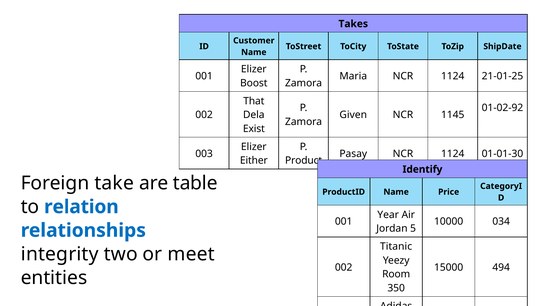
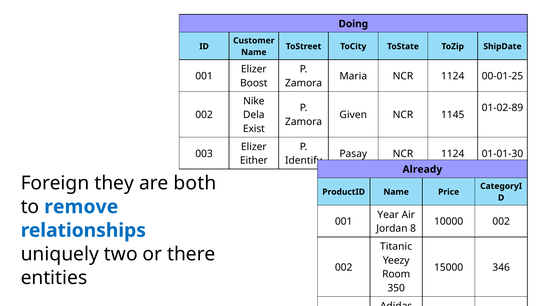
Takes: Takes -> Doing (353, 24)
21-01-25: 21-01-25 -> 00-01-25 (502, 76)
That: That -> Nike (254, 101)
01-02-92: 01-02-92 -> 01-02-89 (502, 108)
Product: Product -> Identify (304, 161)
Identify: Identify -> Already (422, 169)
take: take -> they (114, 183)
table: table -> both (195, 183)
relation: relation -> remove (81, 207)
10000 034: 034 -> 002 (501, 222)
5: 5 -> 8 (413, 229)
integrity: integrity -> uniquely (60, 254)
meet: meet -> there (191, 254)
494: 494 -> 346 (501, 267)
